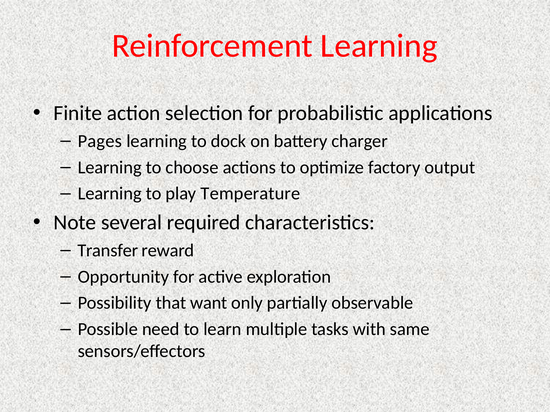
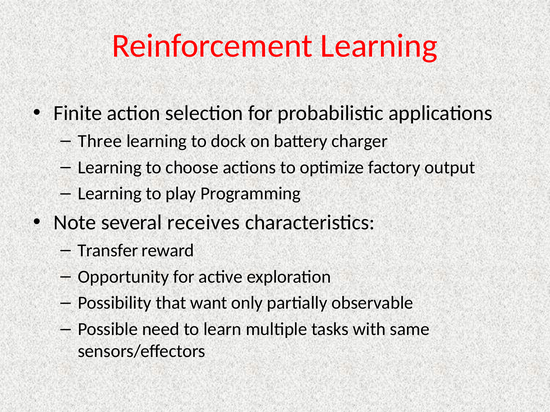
Pages: Pages -> Three (100, 141)
Temperature: Temperature -> Programming (251, 194)
required: required -> receives (203, 223)
